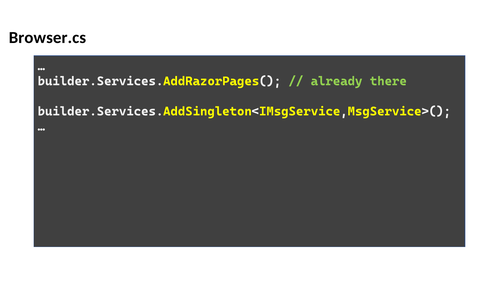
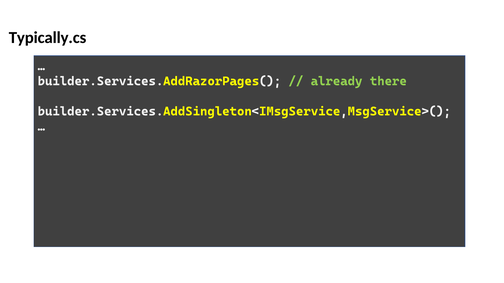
Browser.cs: Browser.cs -> Typically.cs (48, 38)
